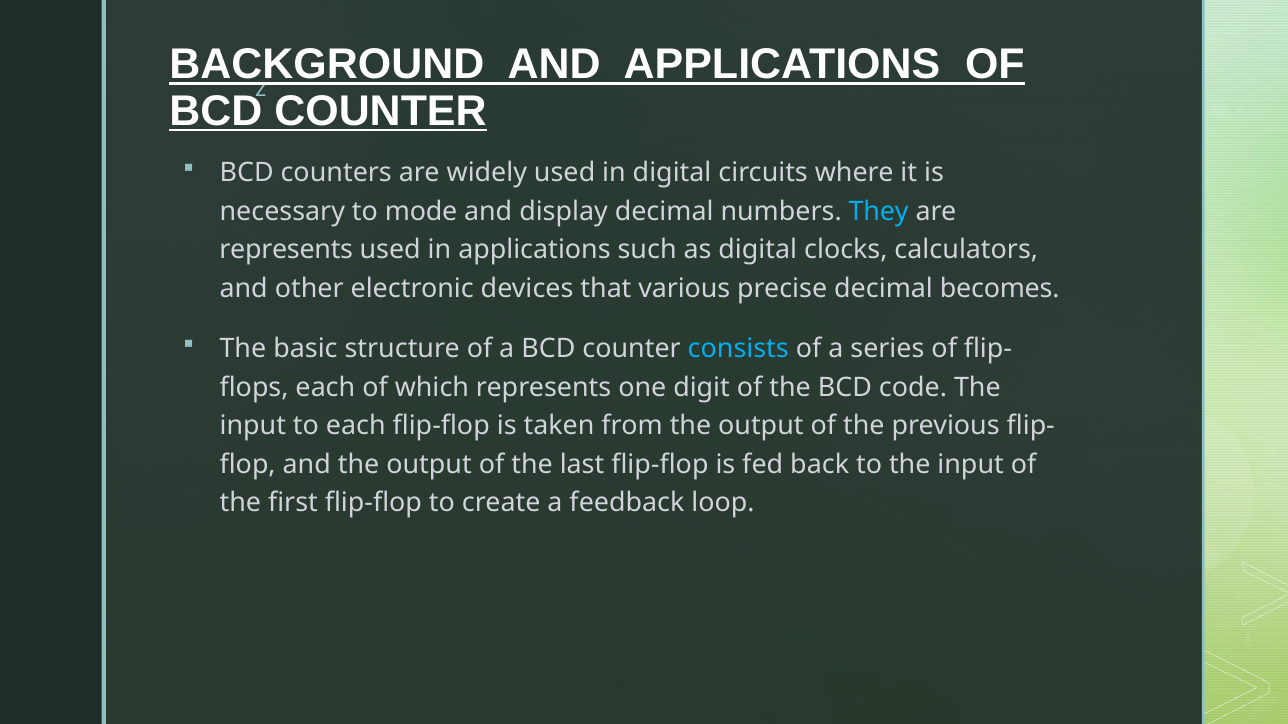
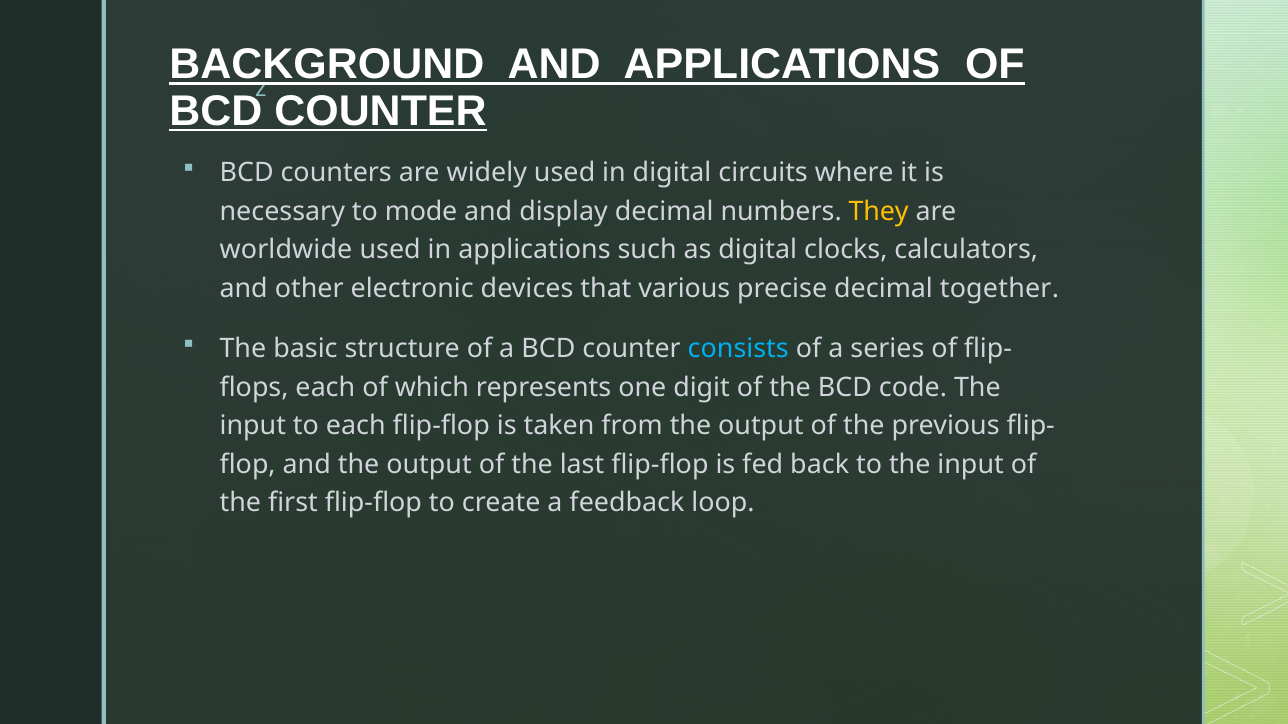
They colour: light blue -> yellow (879, 211)
represents: represents -> worldwide (286, 250)
becomes: becomes -> together (999, 289)
